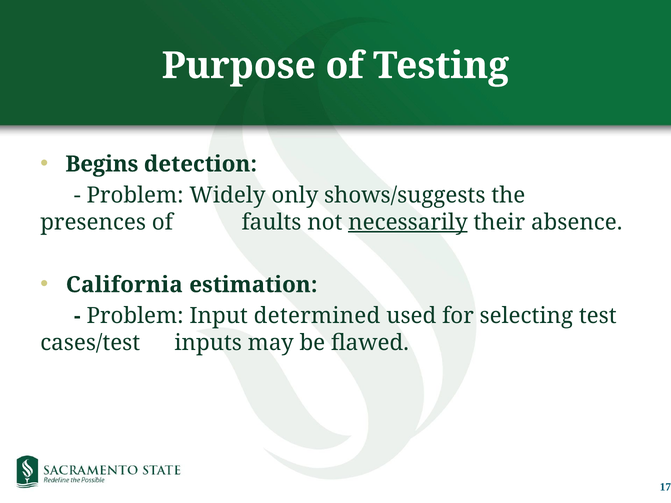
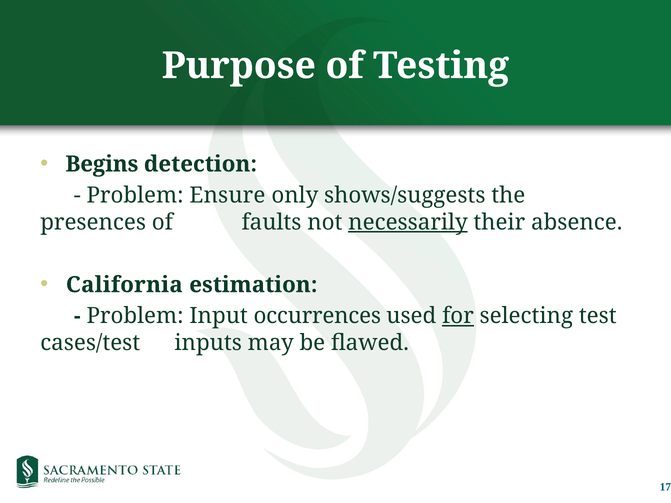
Widely: Widely -> Ensure (227, 195)
determined: determined -> occurrences (317, 316)
for underline: none -> present (458, 316)
